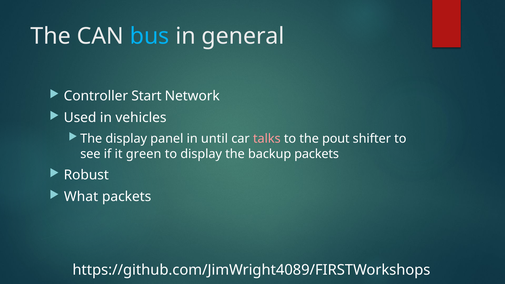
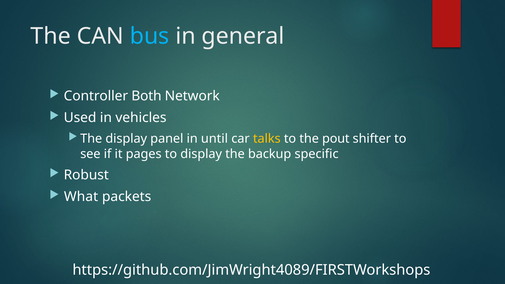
Start: Start -> Both (146, 96)
talks colour: pink -> yellow (267, 139)
green: green -> pages (144, 154)
backup packets: packets -> specific (317, 154)
